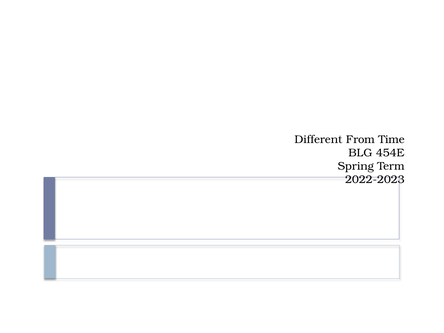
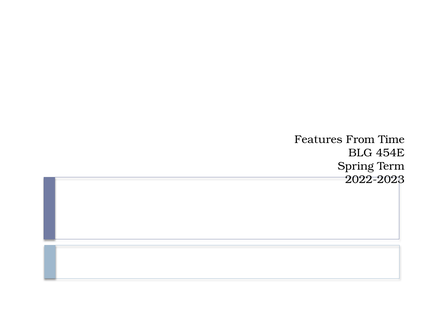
Different: Different -> Features (318, 140)
